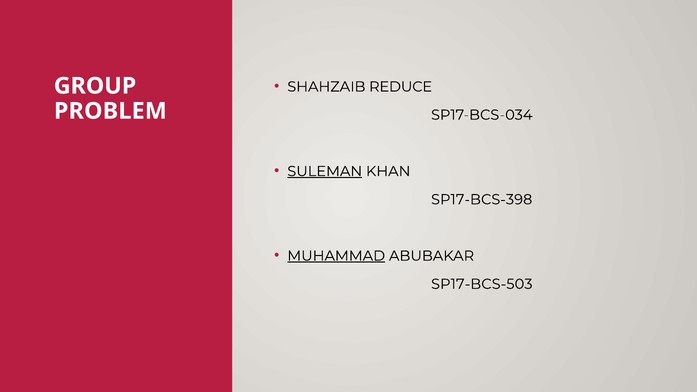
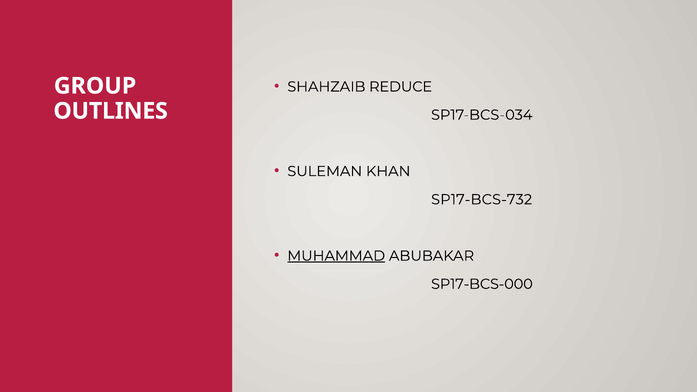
PROBLEM: PROBLEM -> OUTLINES (111, 111)
SULEMAN underline: present -> none (325, 171)
SP17-BCS-398: SP17-BCS-398 -> SP17-BCS-732 (482, 200)
SP17-BCS-503: SP17-BCS-503 -> SP17-BCS-000 (482, 284)
